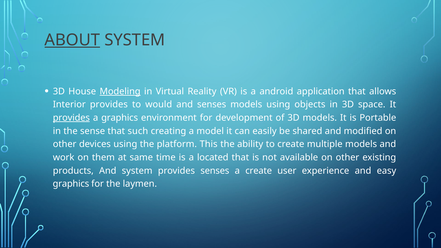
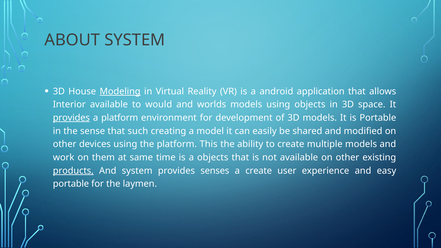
ABOUT underline: present -> none (72, 40)
Interior provides: provides -> available (109, 105)
and senses: senses -> worlds (212, 105)
a graphics: graphics -> platform (120, 118)
a located: located -> objects (213, 158)
products underline: none -> present (73, 171)
graphics: graphics -> portable (71, 184)
